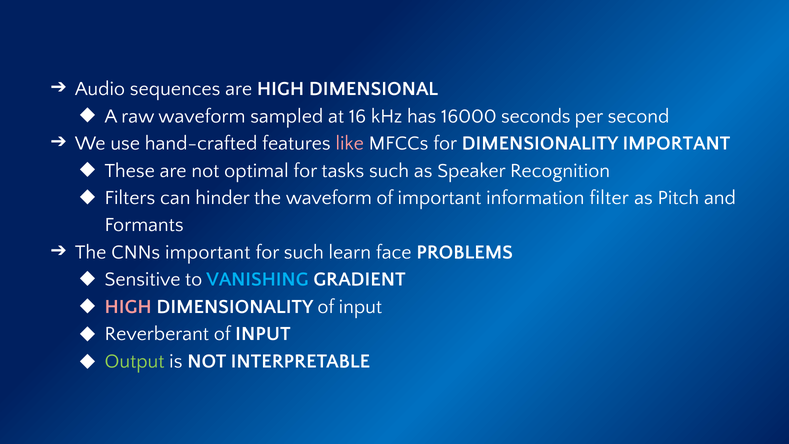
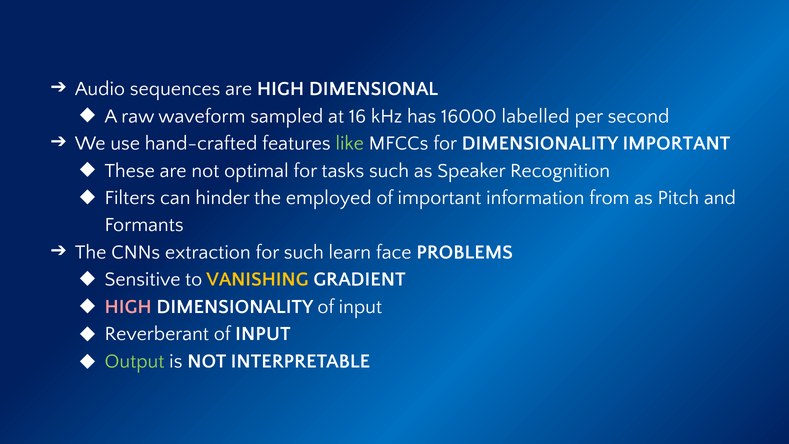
seconds: seconds -> labelled (536, 116)
like colour: pink -> light green (350, 143)
the waveform: waveform -> employed (329, 198)
filter: filter -> from (609, 198)
CNNs important: important -> extraction (208, 252)
VANISHING colour: light blue -> yellow (258, 279)
